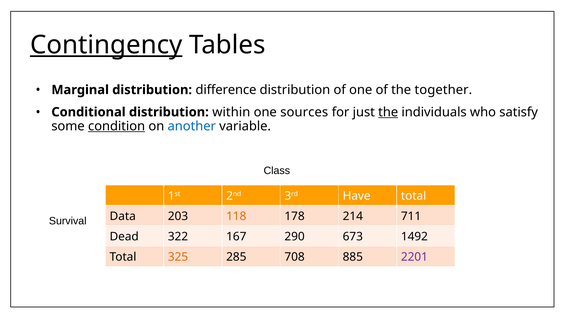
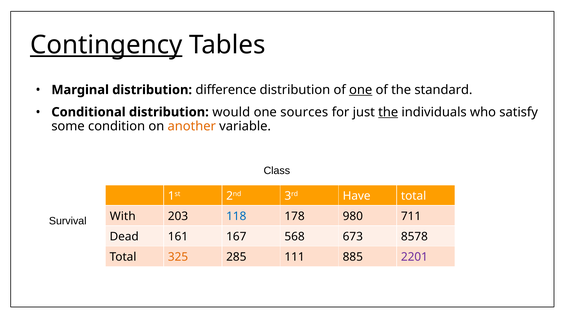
one underline: none -> present (361, 90)
together: together -> standard (443, 90)
within: within -> would (231, 112)
condition underline: present -> none (117, 126)
another colour: blue -> orange (192, 126)
Data: Data -> With (123, 216)
118 colour: orange -> blue (236, 216)
214: 214 -> 980 (353, 216)
322: 322 -> 161 (178, 236)
290: 290 -> 568 (295, 236)
1492: 1492 -> 8578 (414, 236)
708: 708 -> 111 (295, 257)
